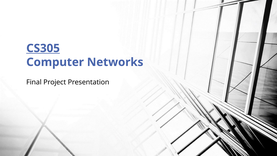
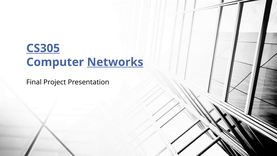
Networks underline: none -> present (115, 62)
